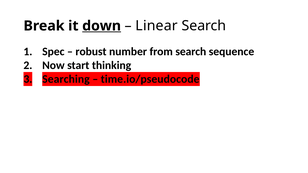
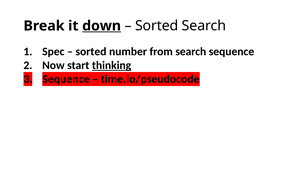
Linear: Linear -> Sorted (157, 26)
robust: robust -> sorted (91, 52)
thinking underline: none -> present (112, 65)
Searching: Searching -> Sequence (66, 79)
